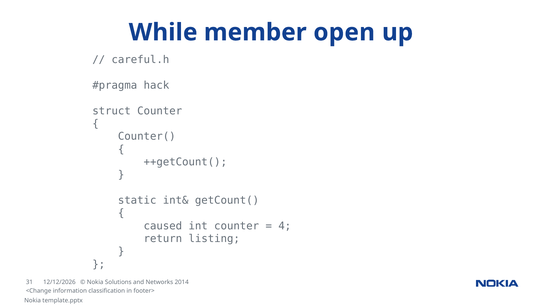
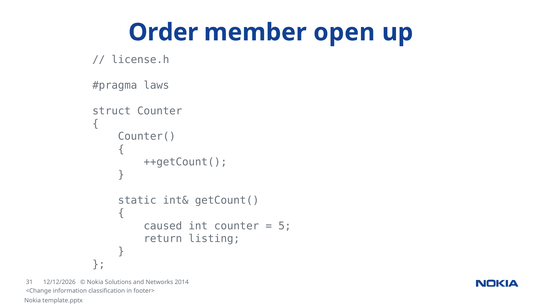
While: While -> Order (163, 32)
careful.h: careful.h -> license.h (140, 60)
hack: hack -> laws (156, 85)
4: 4 -> 5 (285, 226)
